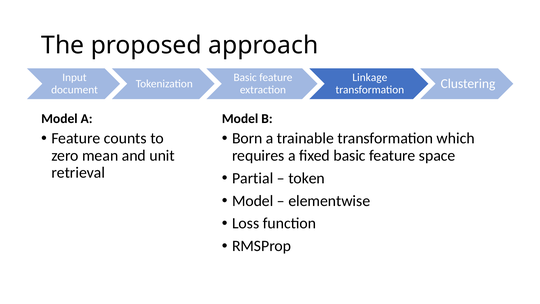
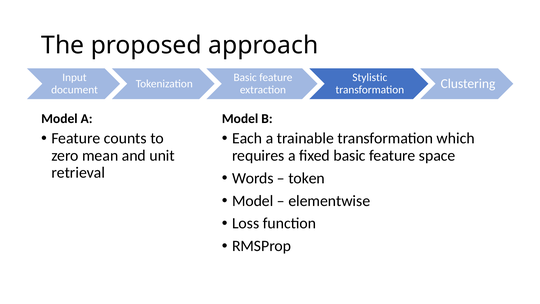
Linkage: Linkage -> Stylistic (370, 78)
Born: Born -> Each (247, 138)
Partial: Partial -> Words (253, 178)
